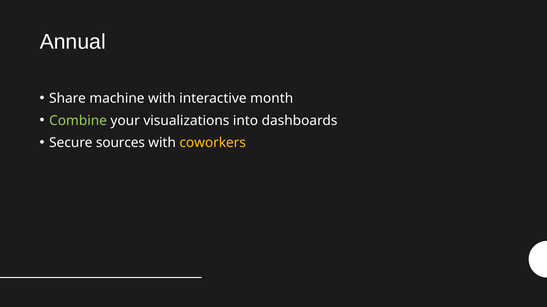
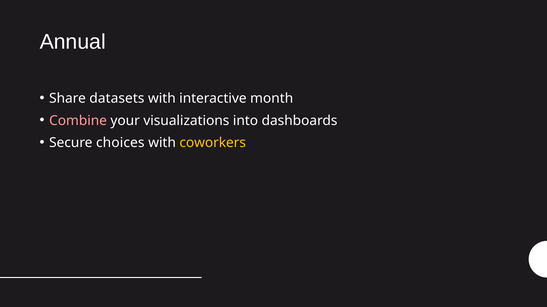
machine: machine -> datasets (117, 99)
Combine colour: light green -> pink (78, 121)
sources: sources -> choices (120, 143)
